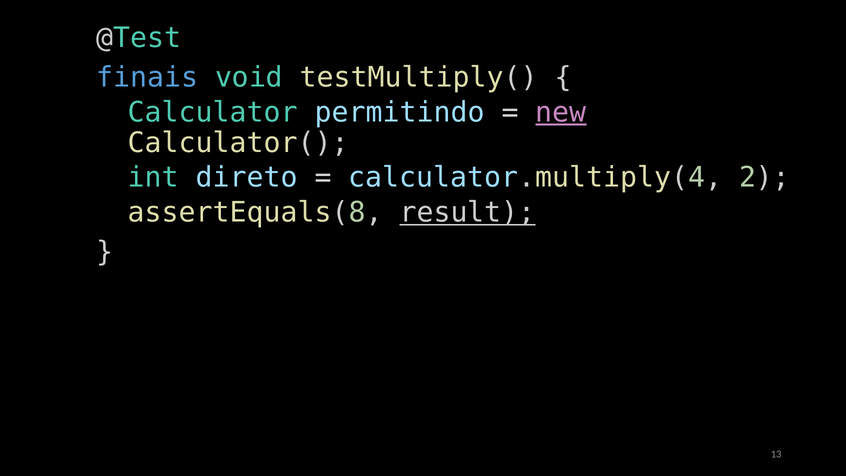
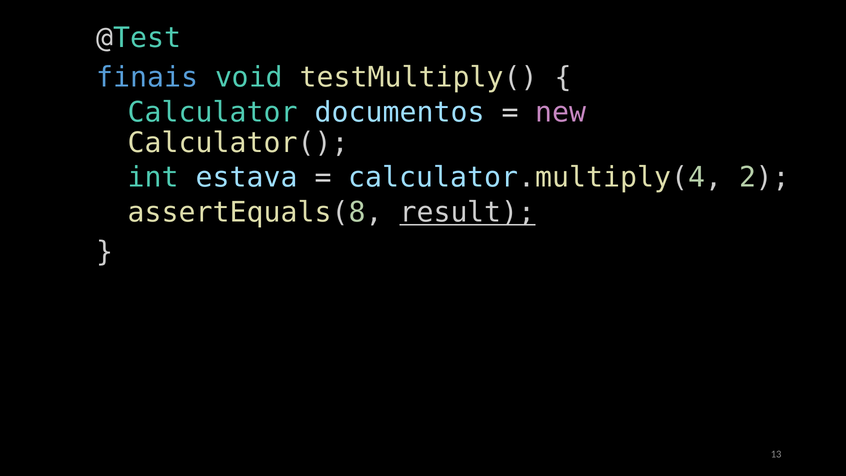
permitindo: permitindo -> documentos (400, 112)
new underline: present -> none (561, 112)
direto: direto -> estava (247, 178)
